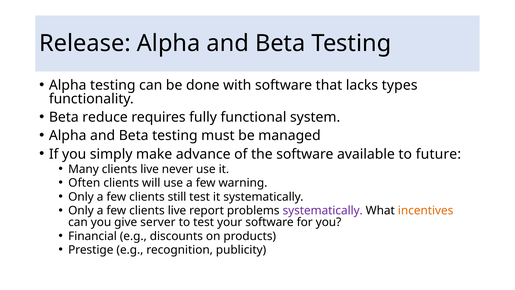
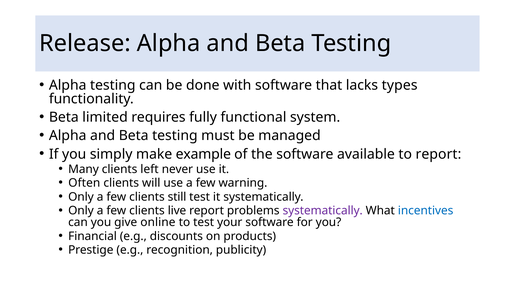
reduce: reduce -> limited (105, 117)
advance: advance -> example (203, 154)
to future: future -> report (438, 154)
Many clients live: live -> left (150, 169)
incentives colour: orange -> blue (426, 211)
server: server -> online (158, 222)
